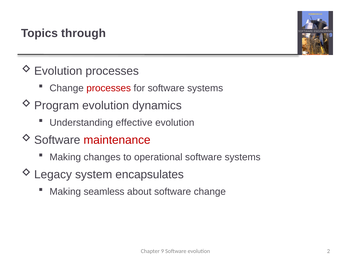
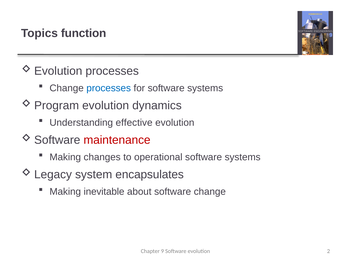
through: through -> function (84, 33)
processes colour: red -> blue (109, 88)
seamless: seamless -> inevitable (104, 192)
